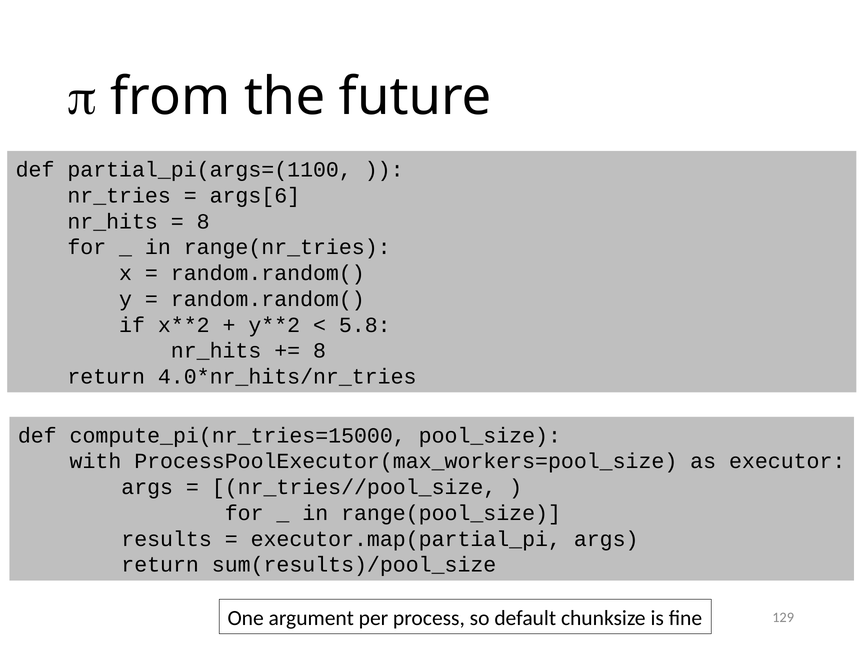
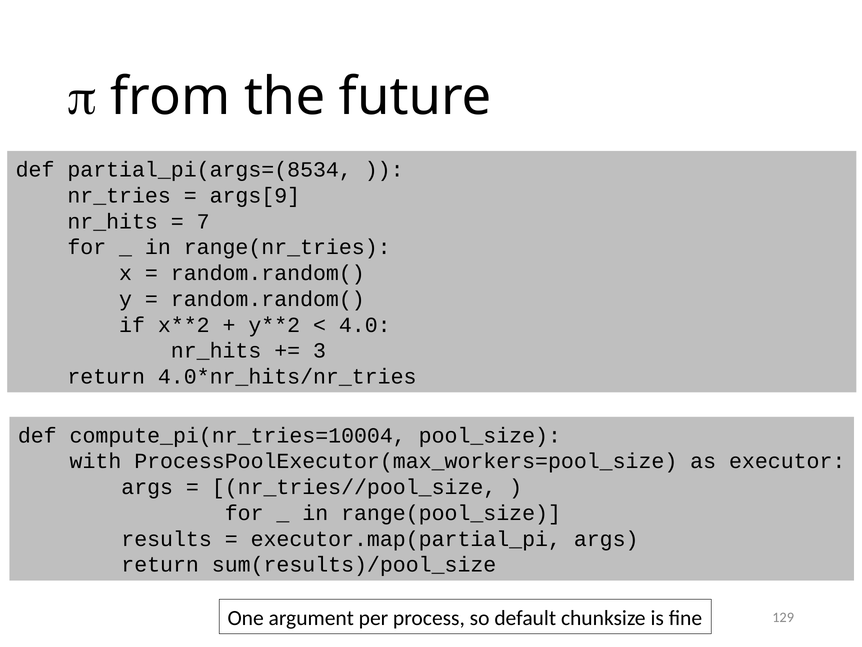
partial_pi(args=(1100: partial_pi(args=(1100 -> partial_pi(args=(8534 (210, 169)
args[6: args[6 -> args[9 (255, 195)
8: 8 -> 7 (203, 221)
5.8: 5.8 -> 4.0 (365, 325)
8: 8 -> 3 (320, 351)
compute_pi(nr_tries=15000: compute_pi(nr_tries=15000 -> compute_pi(nr_tries=10004 (238, 435)
